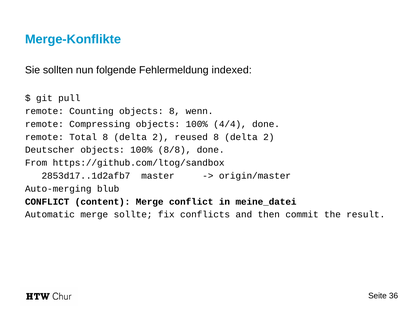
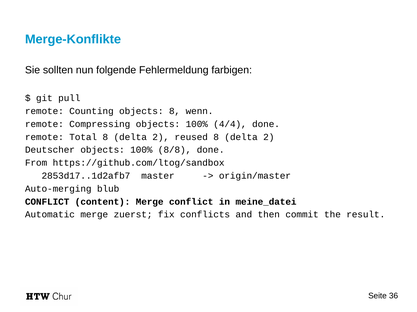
indexed: indexed -> farbigen (232, 70)
sollte: sollte -> zuerst (133, 215)
